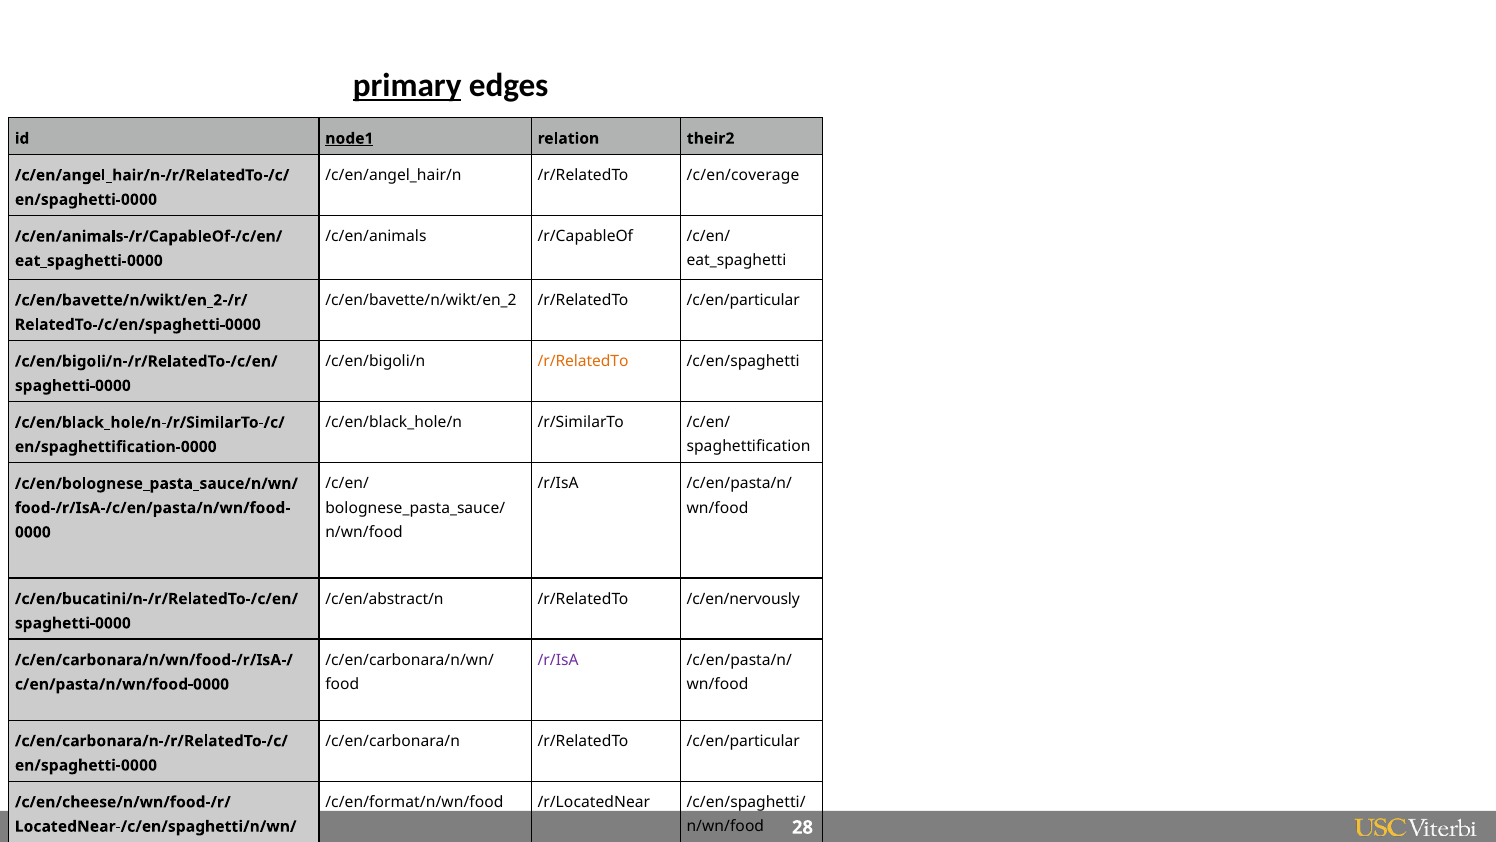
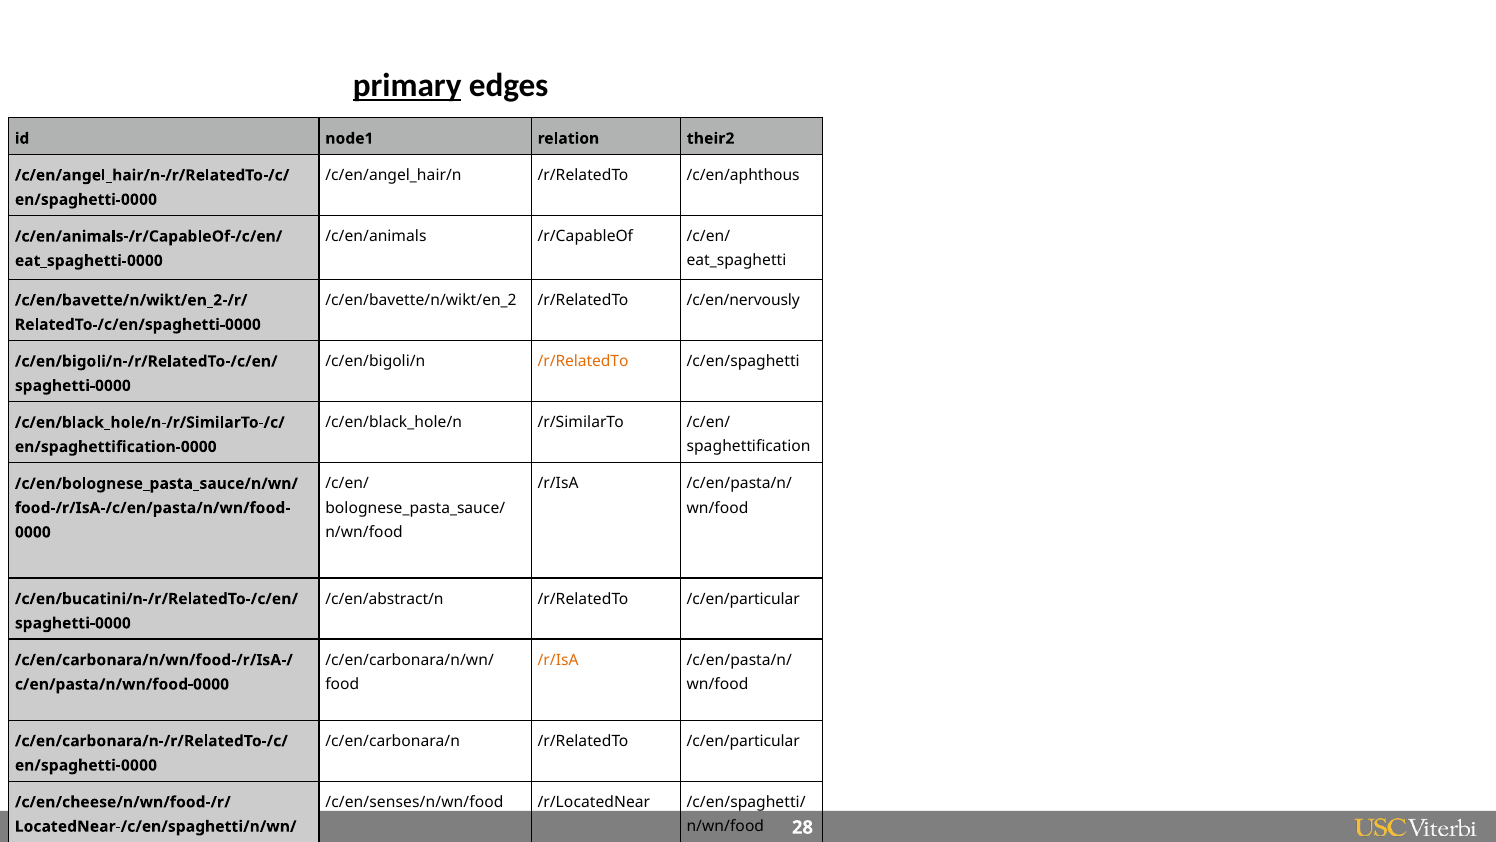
node1 underline: present -> none (349, 138)
/c/en/coverage: /c/en/coverage -> /c/en/aphthous (743, 175)
/c/en/particular: /c/en/particular -> /c/en/nervously (743, 300)
/c/en/nervously: /c/en/nervously -> /c/en/particular (743, 599)
/r/IsA colour: purple -> orange (558, 660)
/c/en/format/n/wn/food: /c/en/format/n/wn/food -> /c/en/senses/n/wn/food (414, 802)
